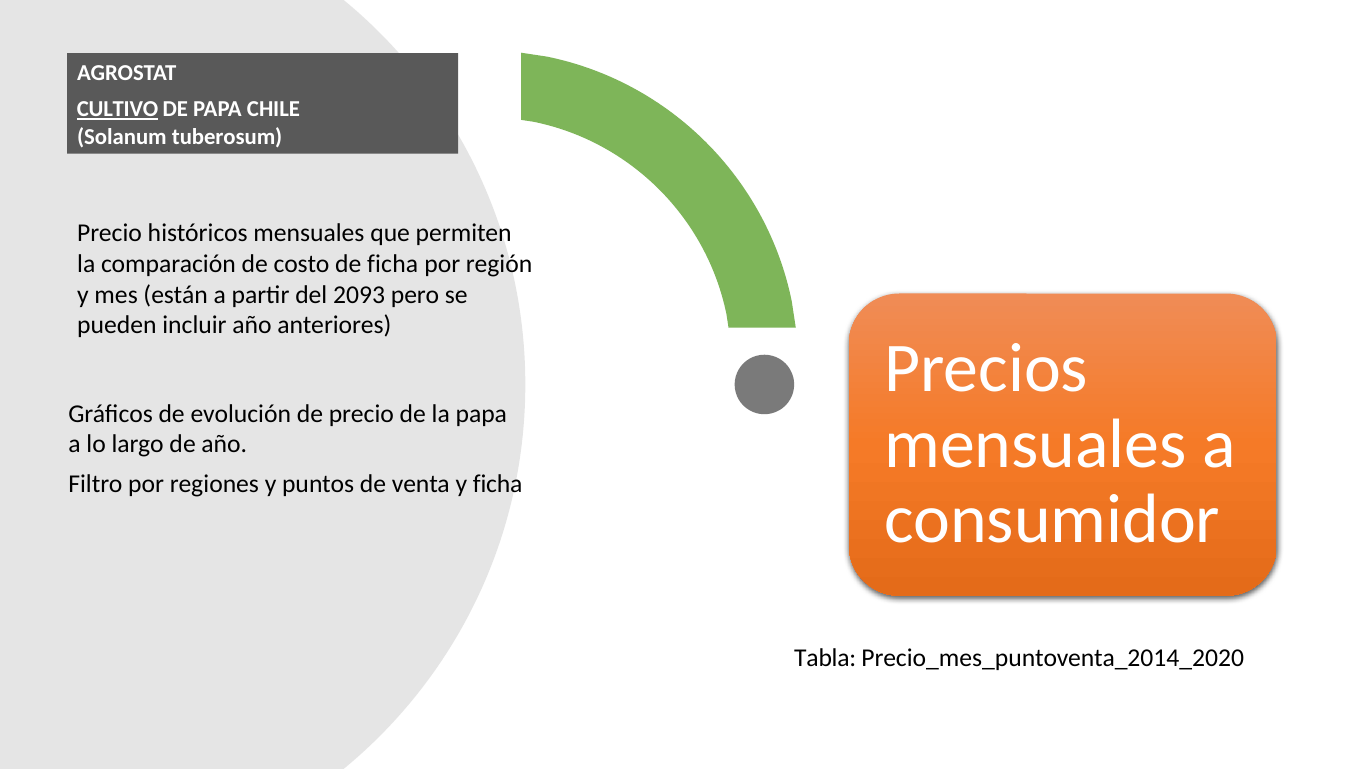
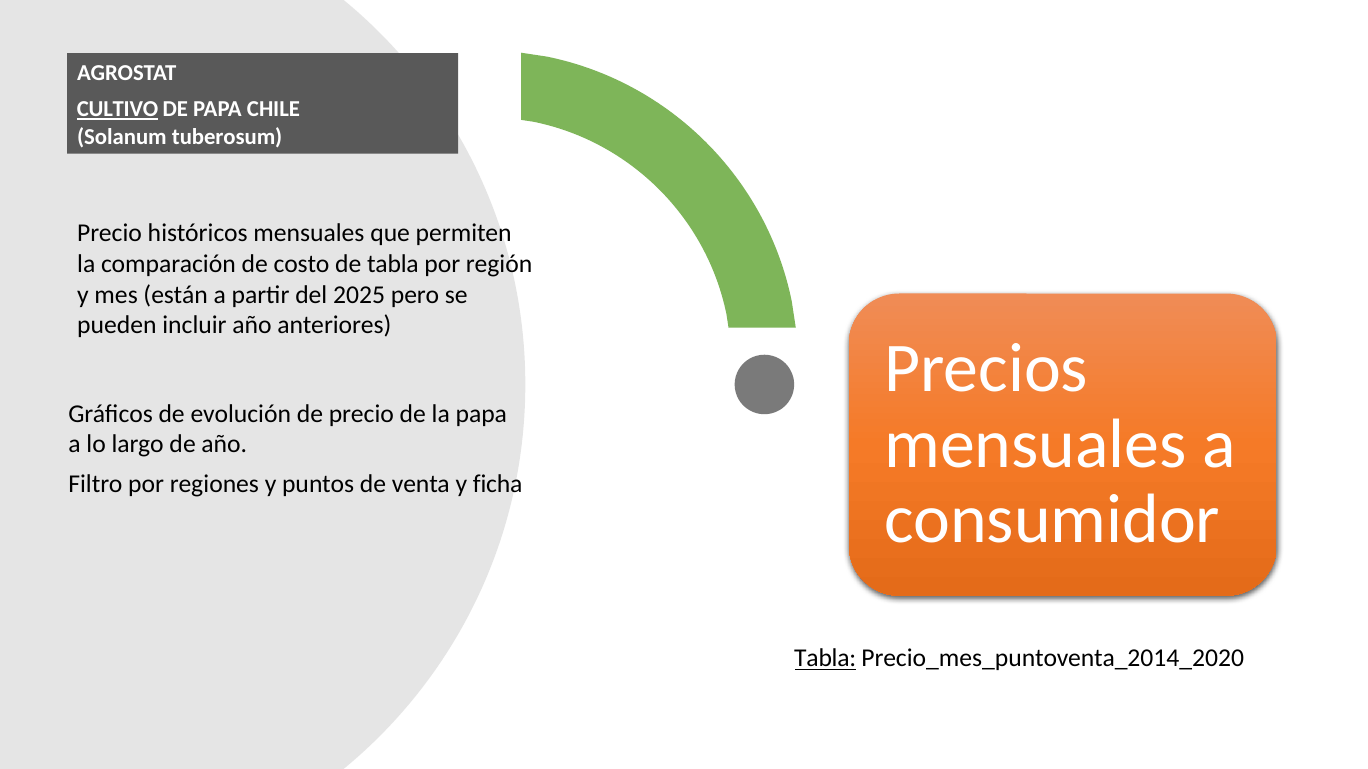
de ficha: ficha -> tabla (393, 264)
2093: 2093 -> 2025 (359, 295)
Tabla underline: none -> present (825, 659)
